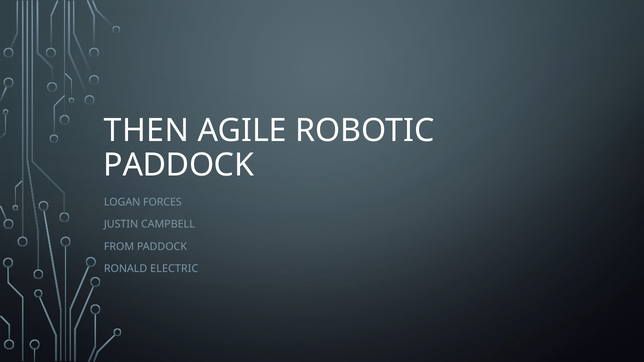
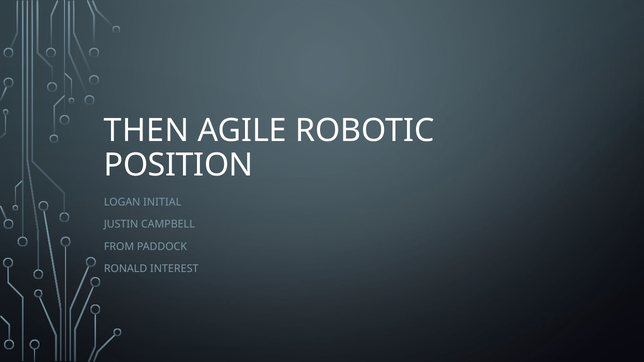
PADDOCK: PADDOCK -> POSITION (179, 165)
FORCES: FORCES -> INITIAL (162, 202)
ELECTRIC: ELECTRIC -> INTEREST (174, 269)
